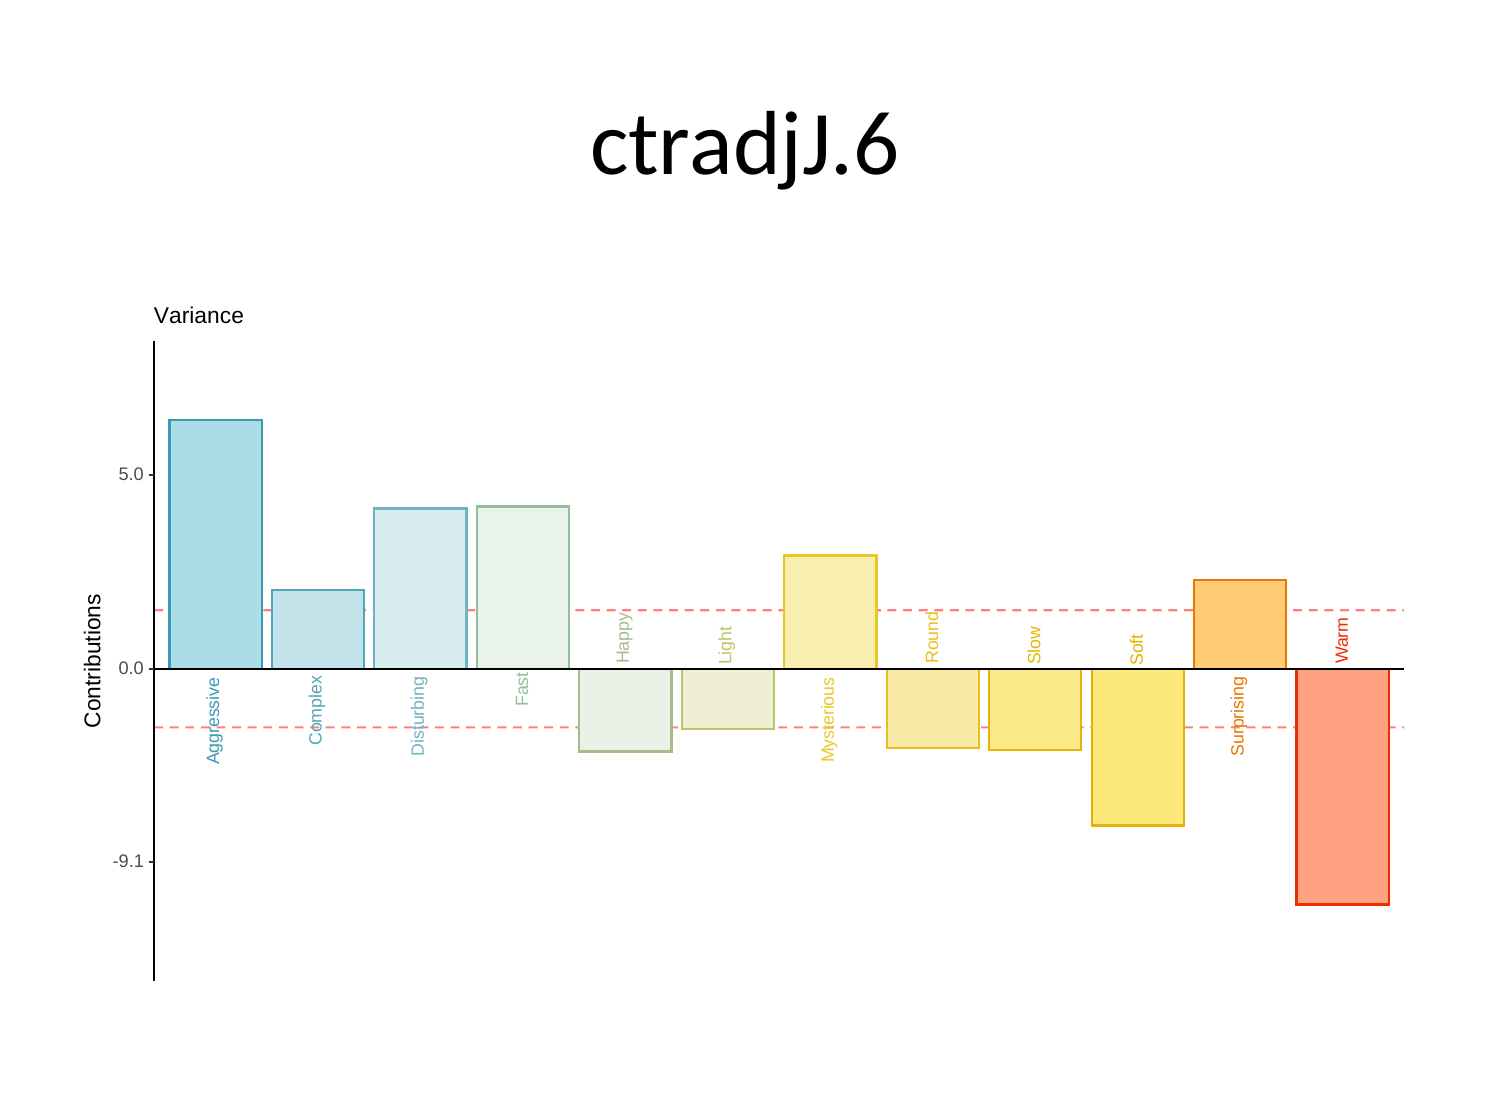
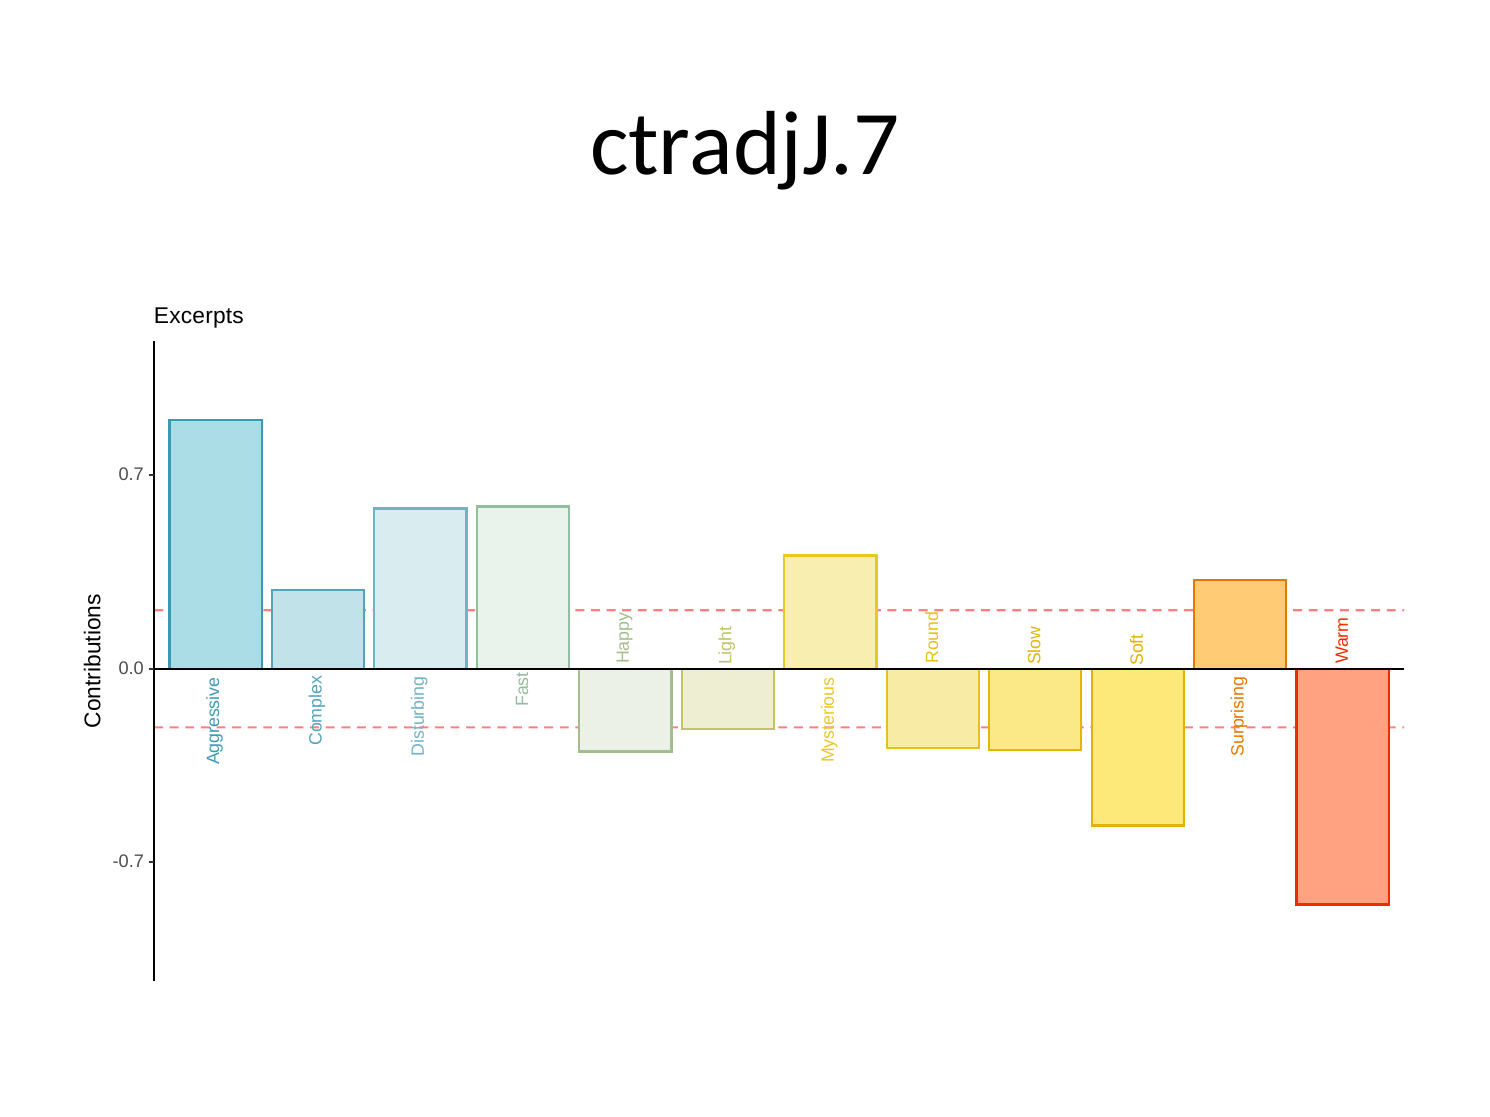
ctradjJ.6: ctradjJ.6 -> ctradjJ.7 (745, 144)
Variance: Variance -> Excerpts (199, 316)
5.0: 5.0 -> 0.7 (131, 475)
-9.1: -9.1 -> -0.7 (128, 862)
